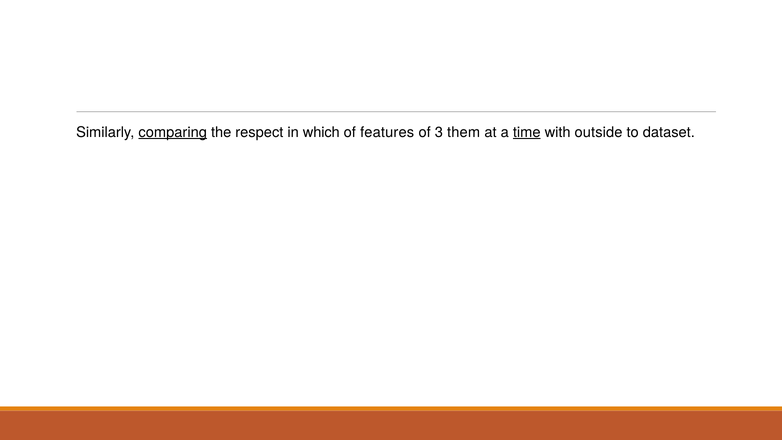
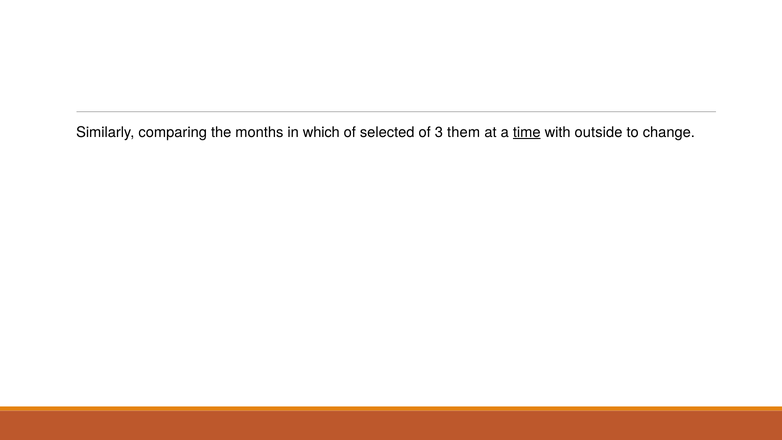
comparing underline: present -> none (173, 132)
respect: respect -> months (259, 132)
features: features -> selected (387, 132)
dataset: dataset -> change (669, 132)
